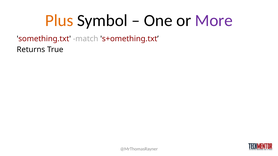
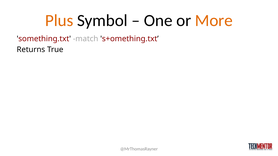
More colour: purple -> orange (214, 20)
